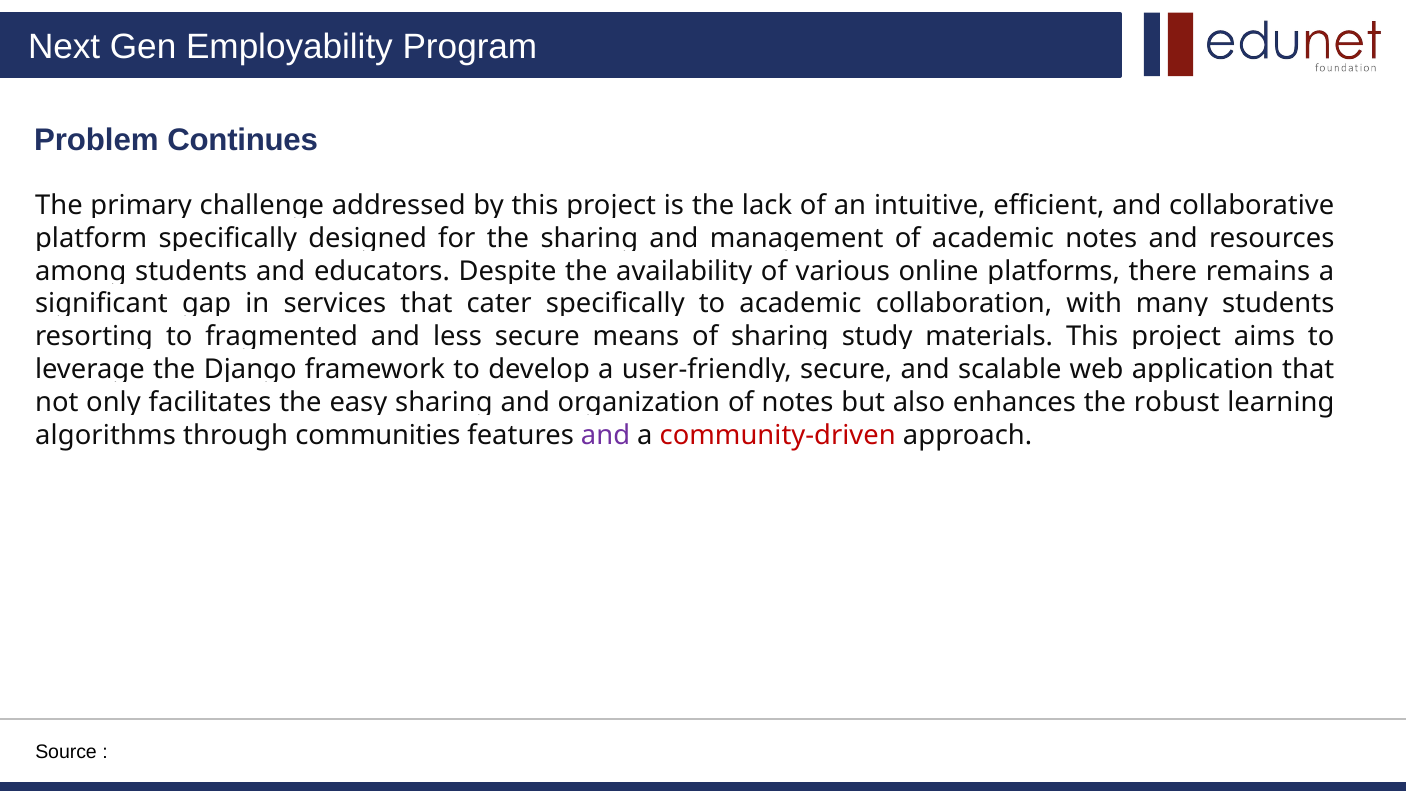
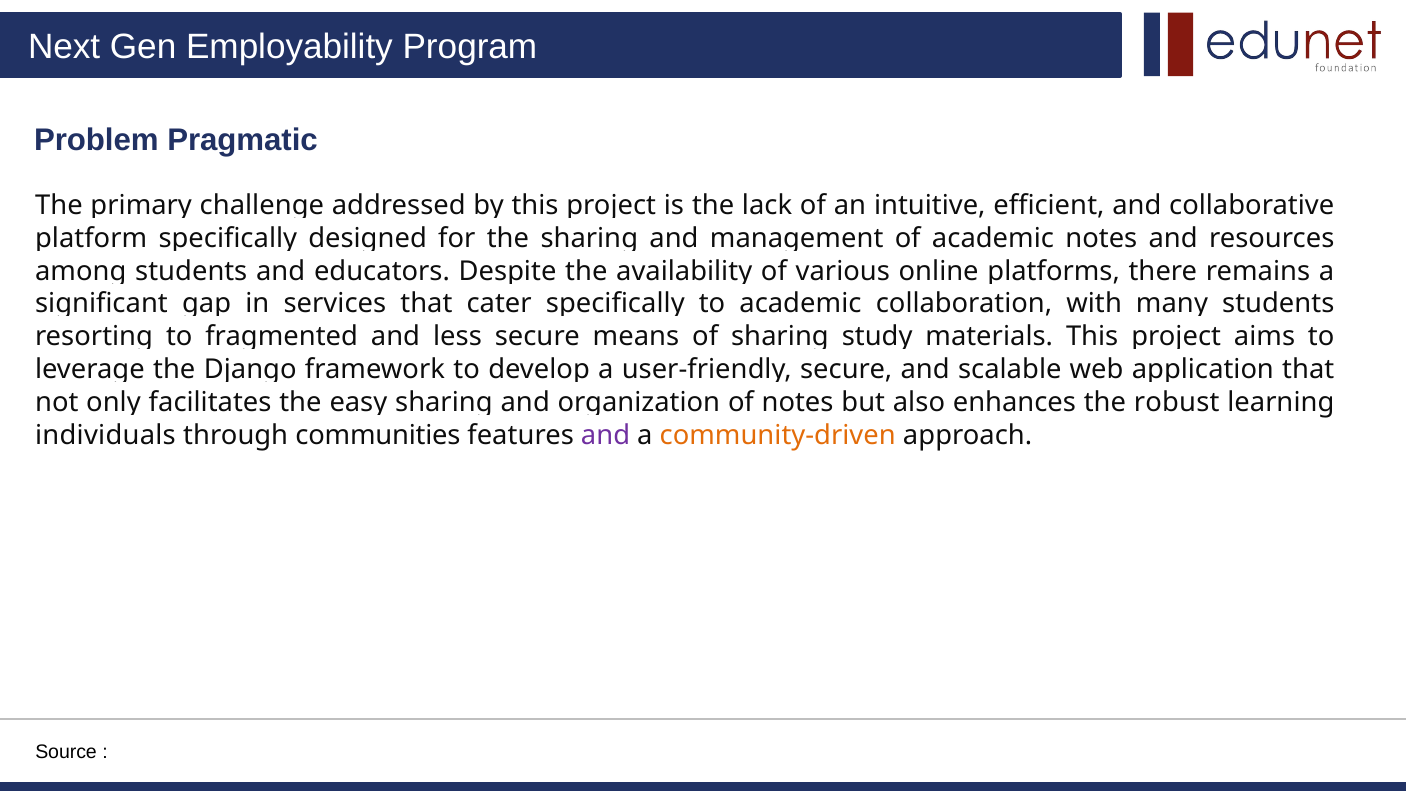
Continues: Continues -> Pragmatic (243, 140)
algorithms: algorithms -> individuals (105, 435)
community-driven colour: red -> orange (778, 435)
